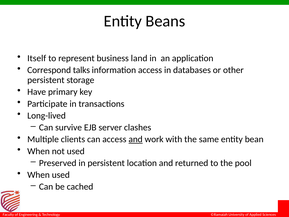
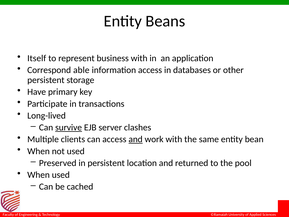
business land: land -> with (139, 58)
talks: talks -> able (81, 70)
survive underline: none -> present (69, 127)
